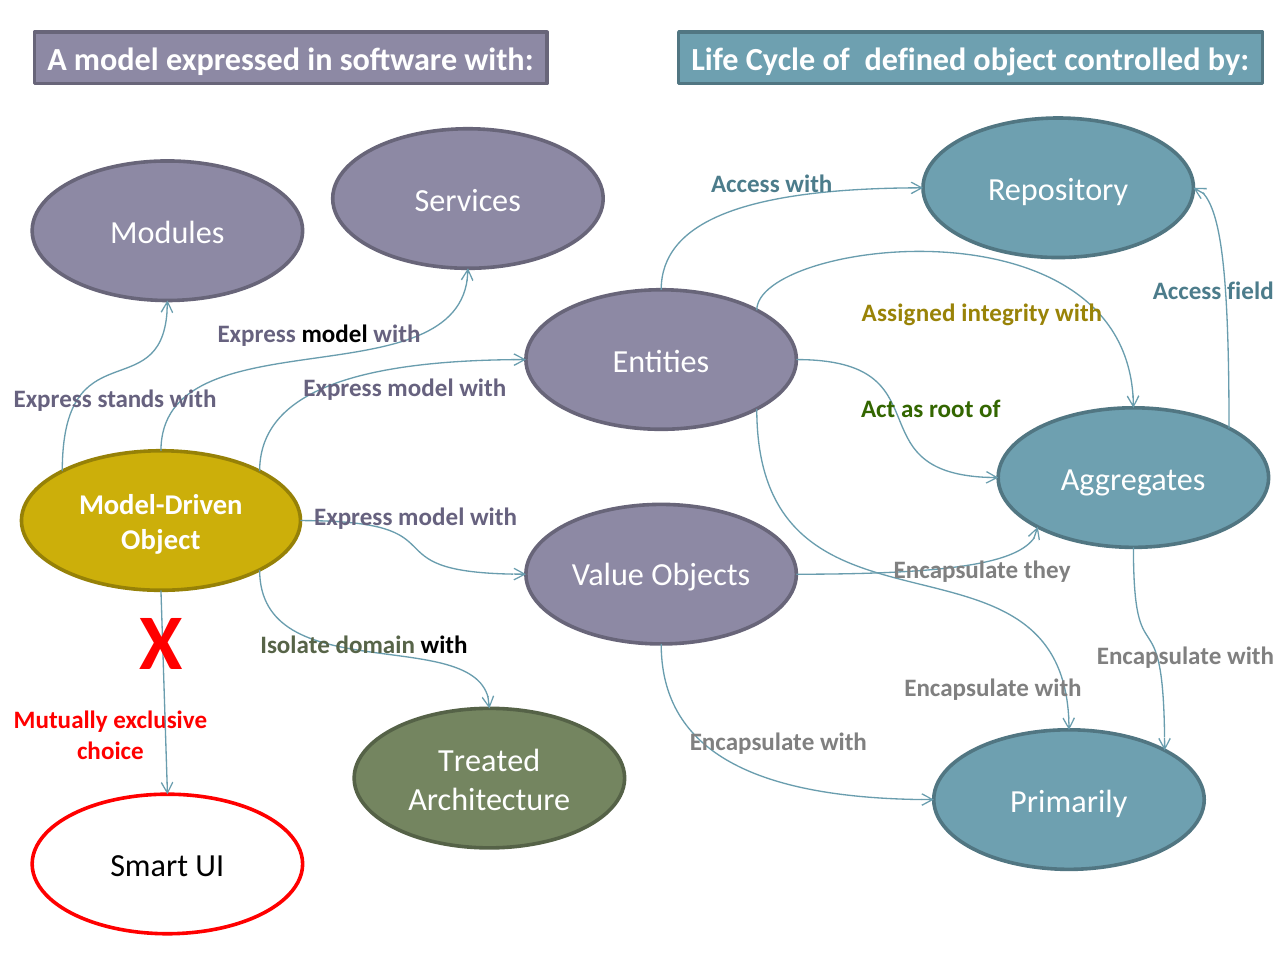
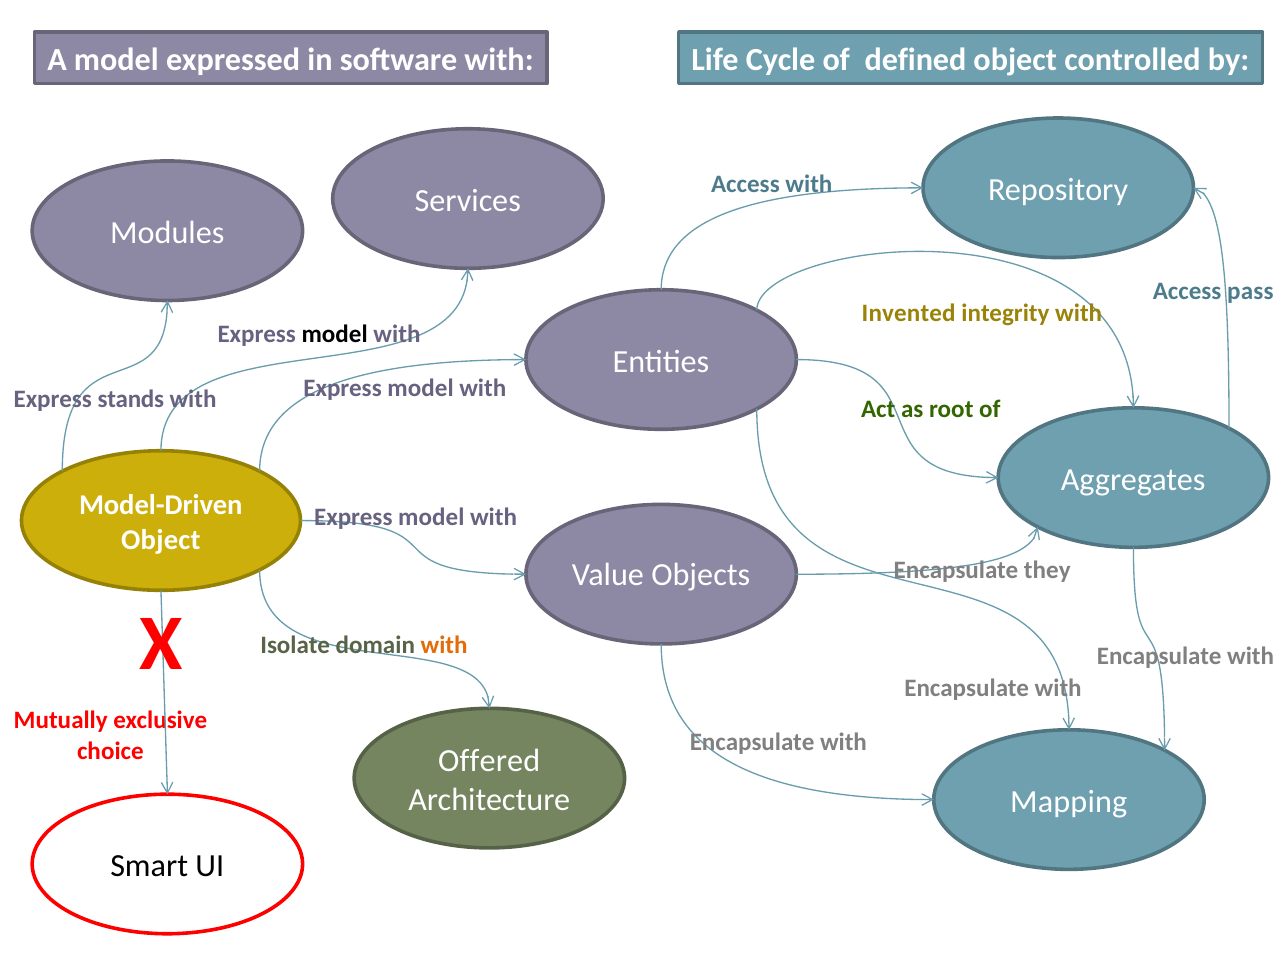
field: field -> pass (1250, 291)
Assigned: Assigned -> Invented (909, 313)
with colour: black -> orange (444, 646)
Treated: Treated -> Offered (489, 761)
Primarily: Primarily -> Mapping (1069, 802)
